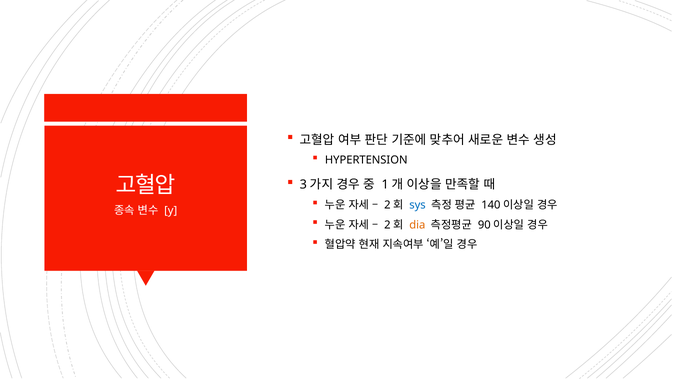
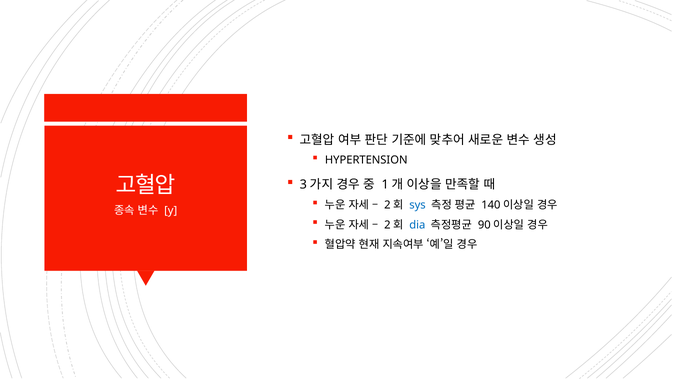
dia colour: orange -> blue (417, 225)
